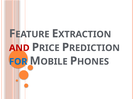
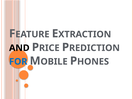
AND colour: red -> black (19, 48)
